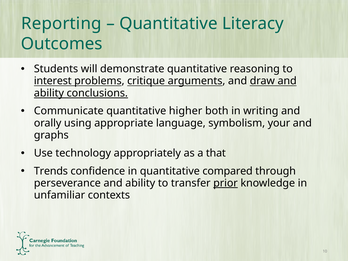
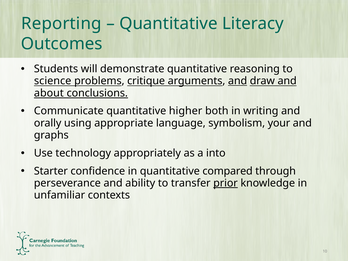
interest: interest -> science (53, 81)
and underline: none -> present (238, 81)
ability: ability -> about (49, 93)
that: that -> into (216, 153)
Trends: Trends -> Starter (51, 171)
